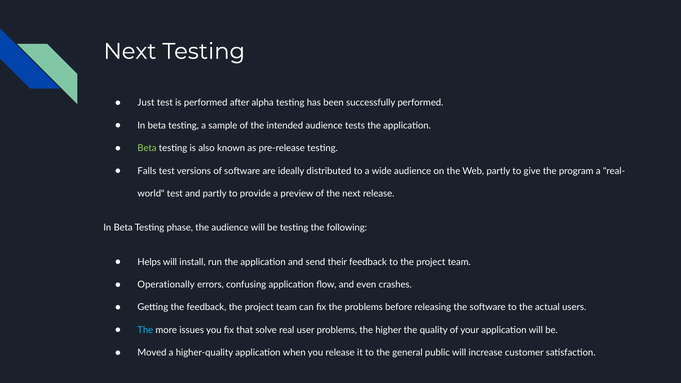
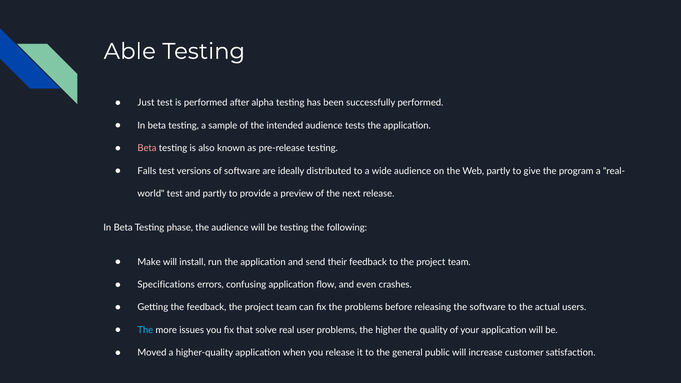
Next: Next -> Able (130, 51)
Beta colour: light green -> pink (147, 148)
Helps: Helps -> Make (149, 262)
Operationally: Operationally -> Specifications (166, 285)
